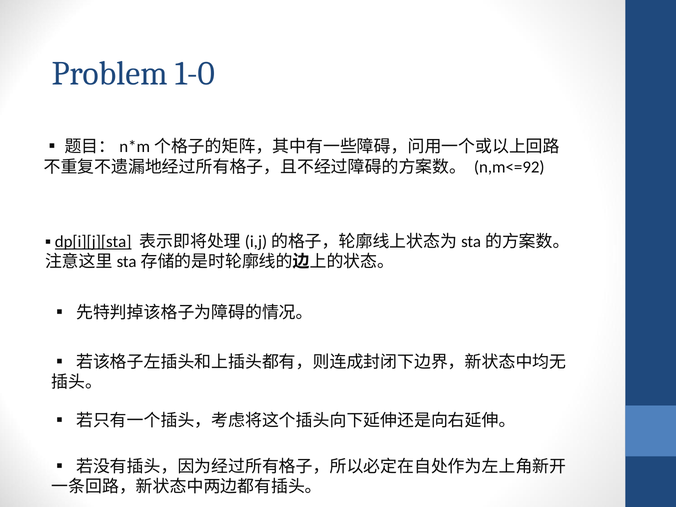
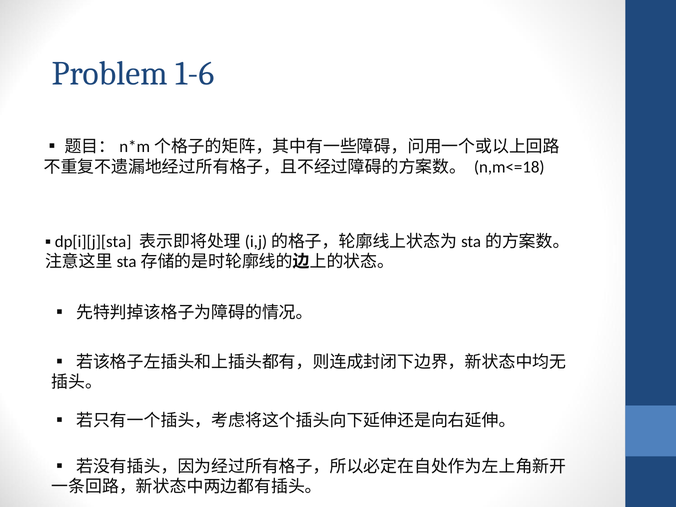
1-0: 1-0 -> 1-6 (195, 73)
n,m<=92: n,m<=92 -> n,m<=18 (509, 167)
dp[i][j][sta underline: present -> none (93, 242)
